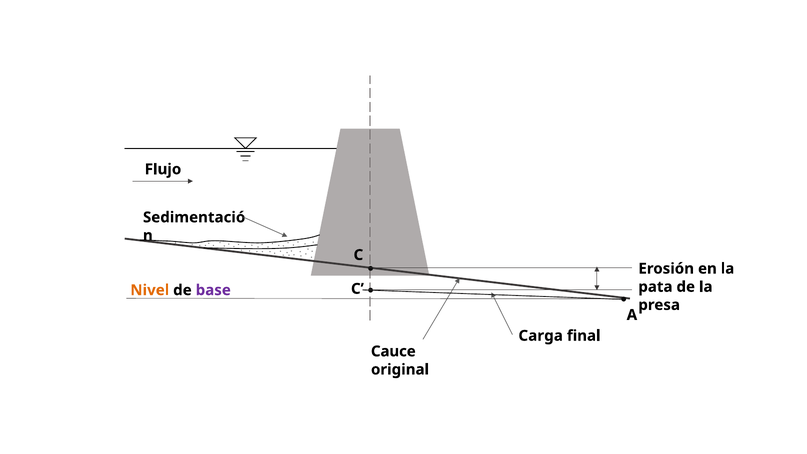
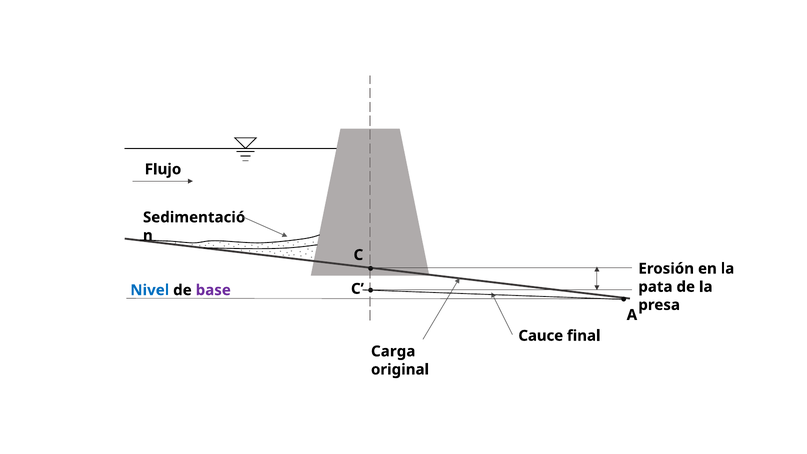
Nivel colour: orange -> blue (150, 290)
Carga: Carga -> Cauce (541, 336)
Cauce: Cauce -> Carga (393, 351)
